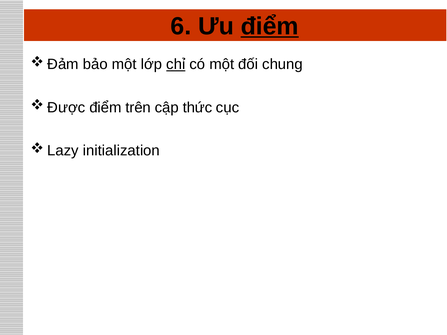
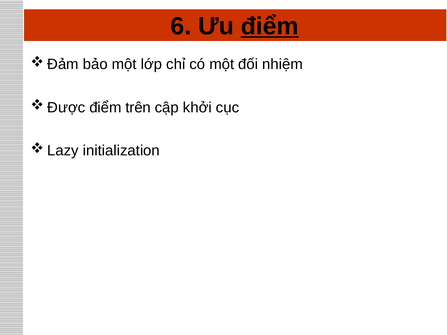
chỉ underline: present -> none (176, 64)
chung: chung -> nhiệm (283, 64)
thức: thức -> khởi (197, 108)
